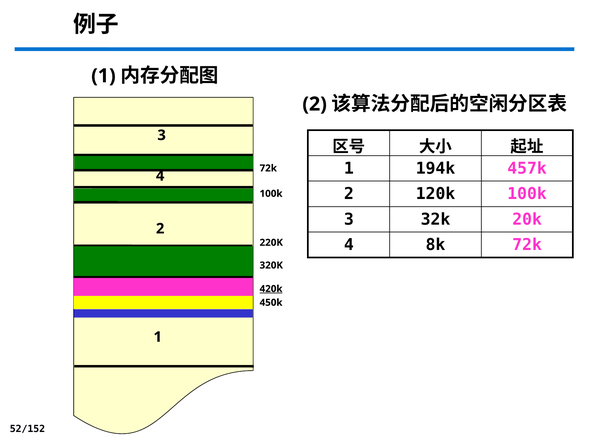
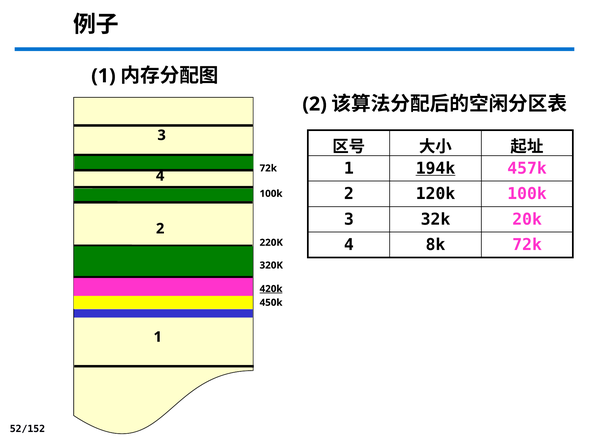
194k underline: none -> present (435, 169)
